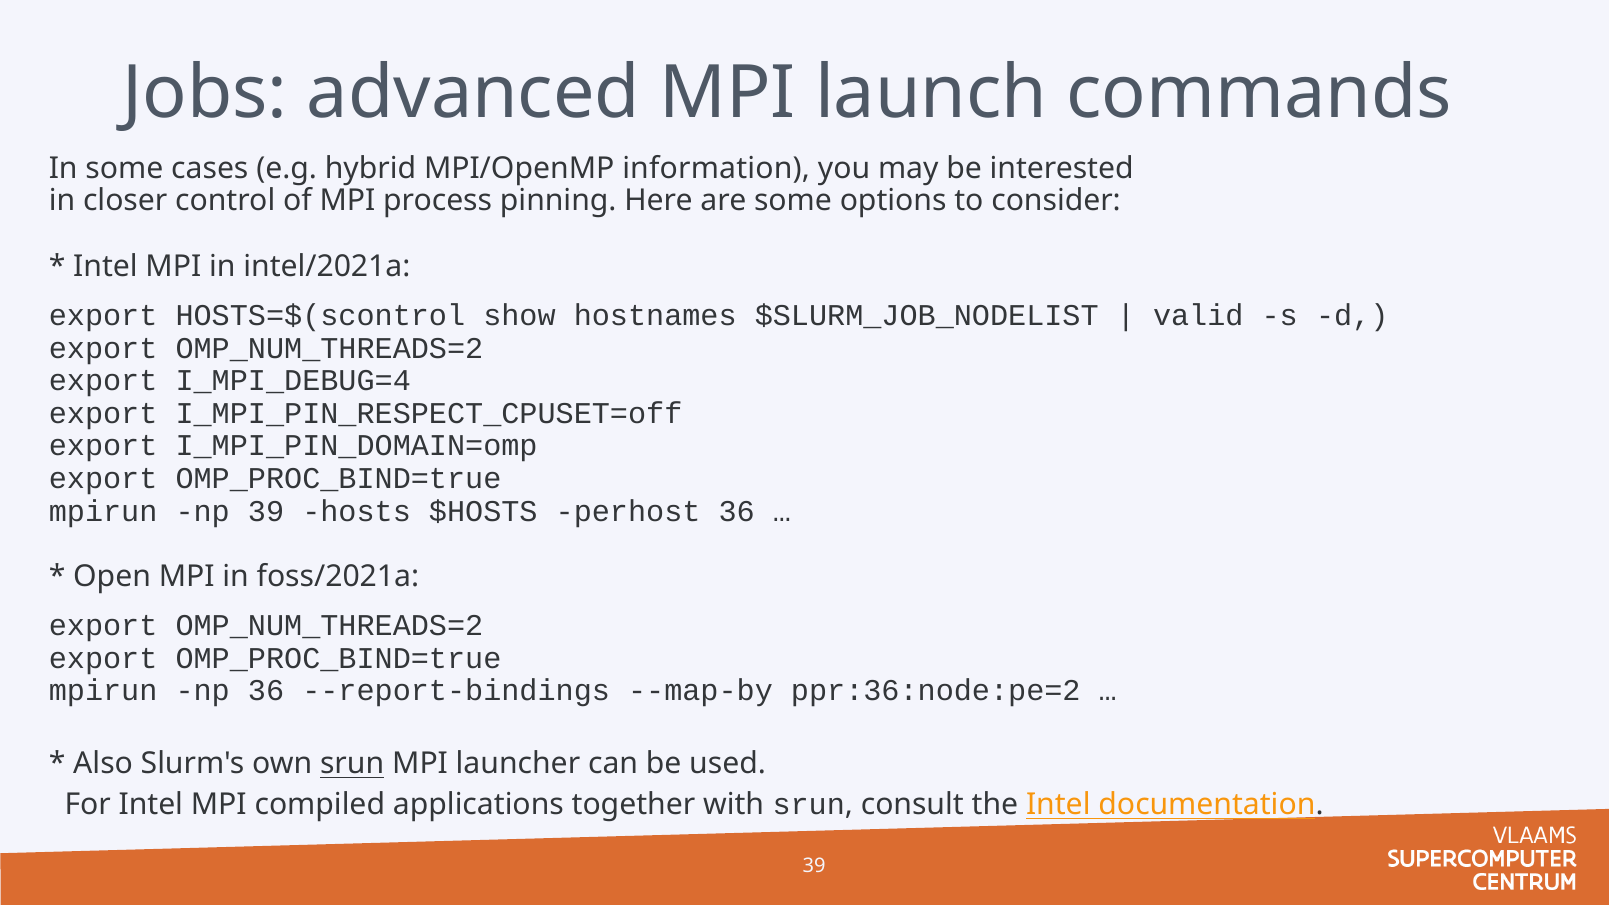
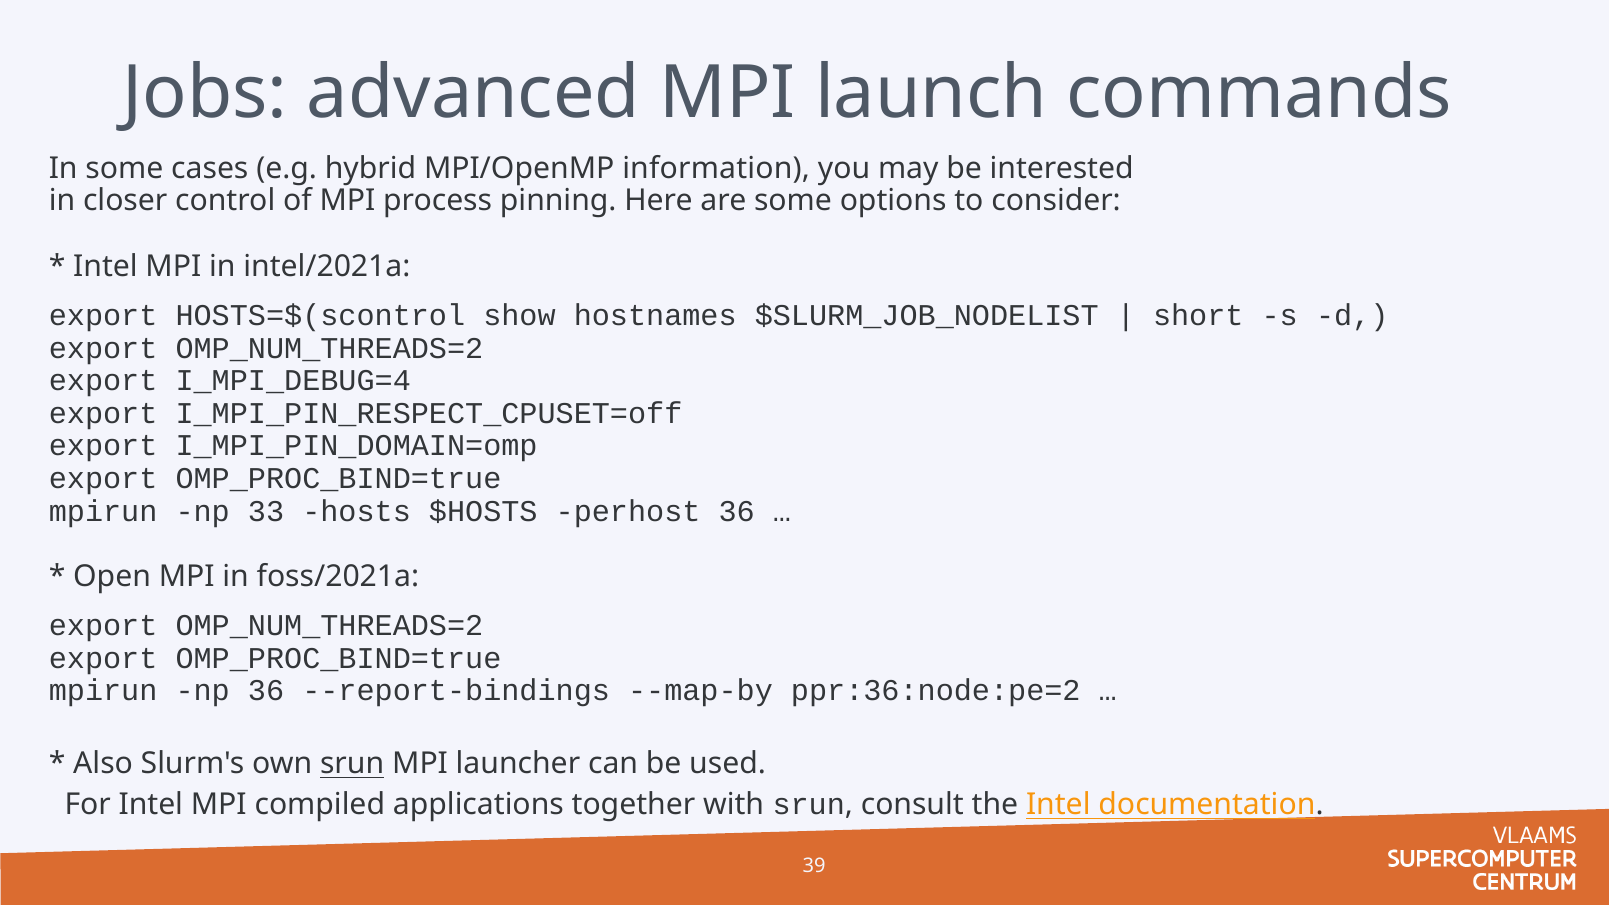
valid: valid -> short (1198, 316)
np 39: 39 -> 33 (266, 511)
